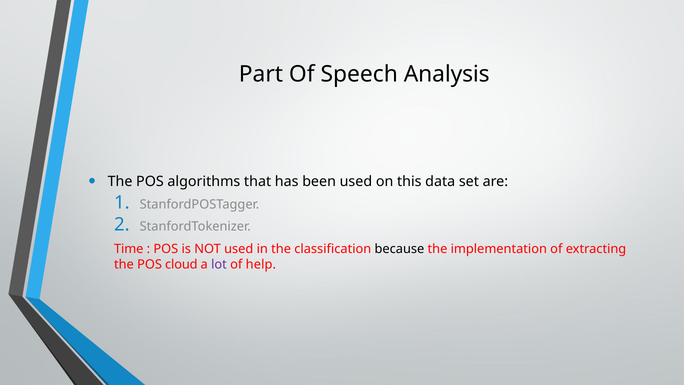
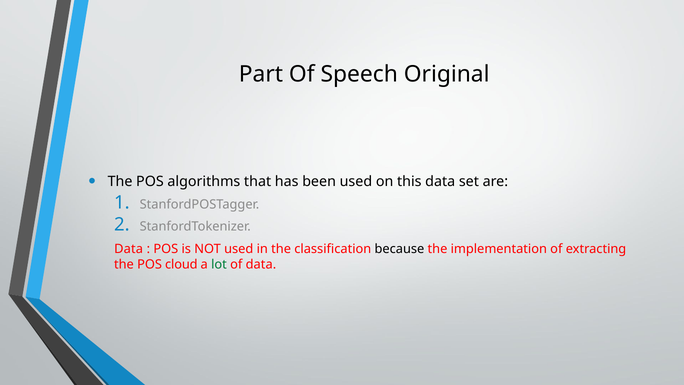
Analysis: Analysis -> Original (447, 74)
Time: Time -> Data (129, 249)
lot colour: purple -> green (219, 264)
of help: help -> data (261, 264)
